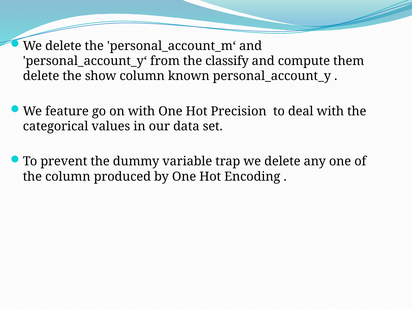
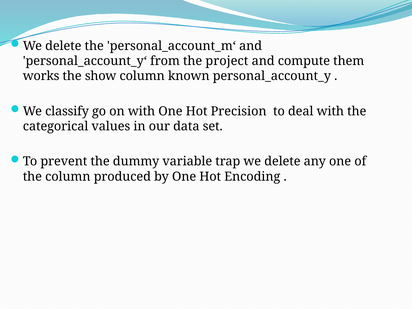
classify: classify -> project (227, 61)
delete: delete -> works (41, 76)
feature: feature -> classify (67, 111)
